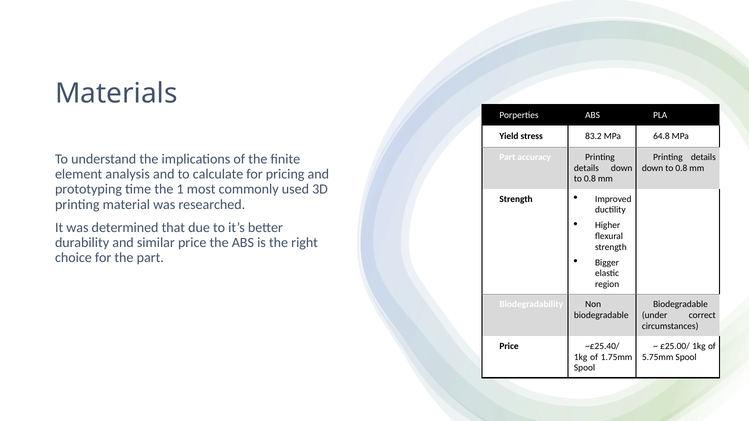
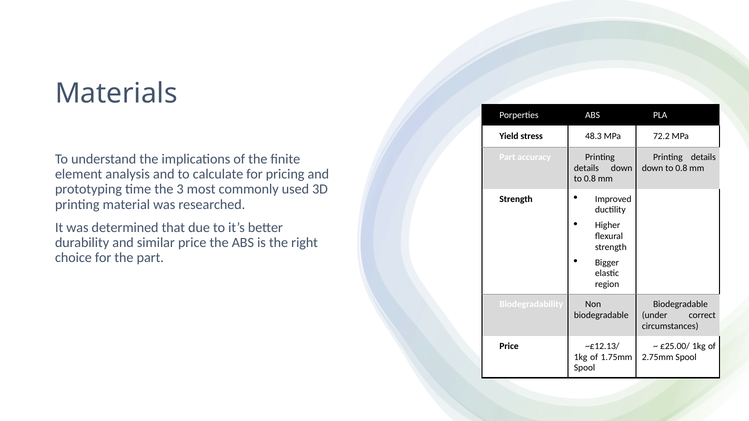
83.2: 83.2 -> 48.3 (593, 136)
64.8: 64.8 -> 72.2 (661, 136)
1: 1 -> 3 (180, 189)
~£25.40/: ~£25.40/ -> ~£12.13/ (602, 346)
5.75mm: 5.75mm -> 2.75mm (658, 357)
